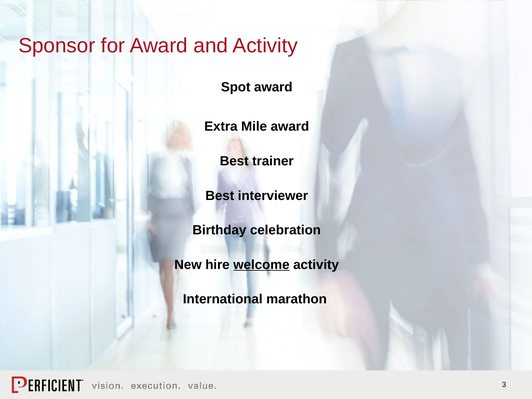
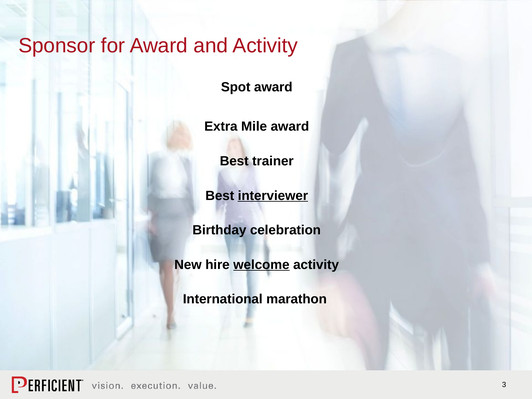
interviewer underline: none -> present (273, 196)
